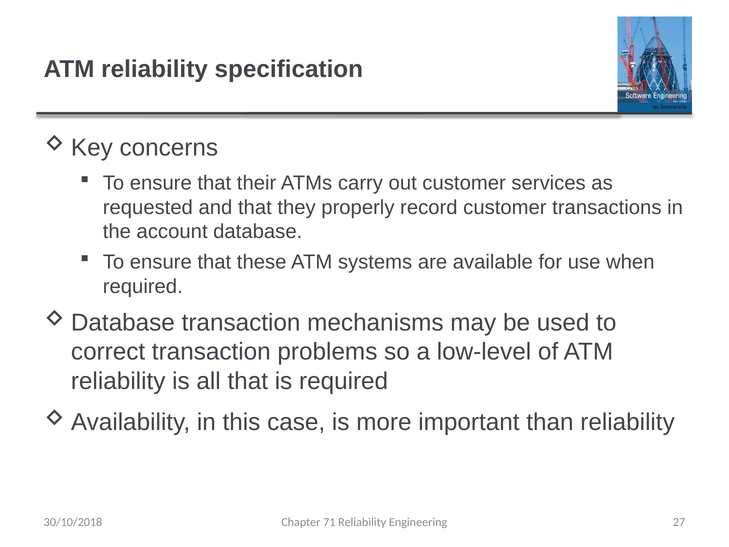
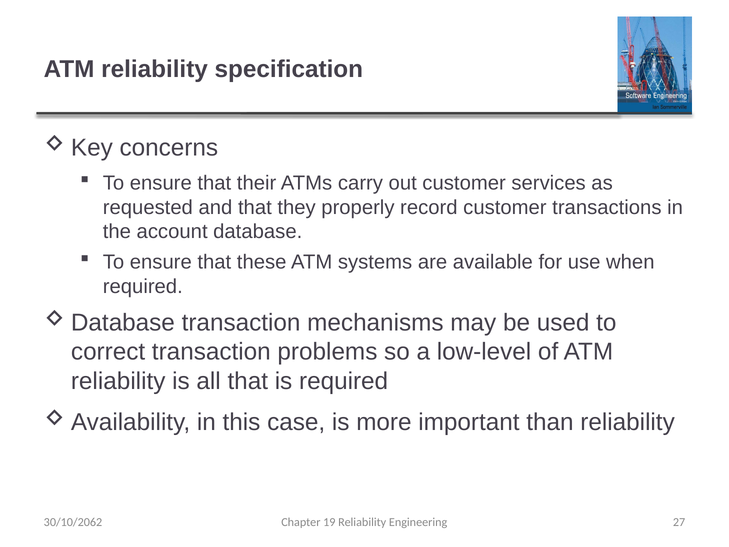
30/10/2018: 30/10/2018 -> 30/10/2062 (73, 522)
71: 71 -> 19 (329, 522)
